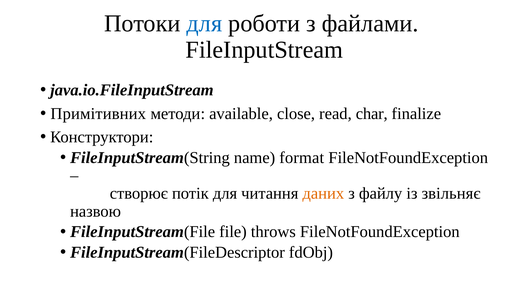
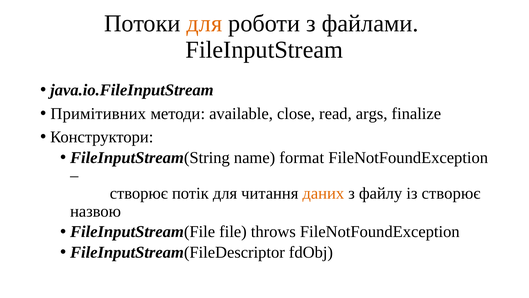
для colour: blue -> orange (204, 23)
char: char -> args (372, 113)
із звільняє: звільняє -> створює (451, 193)
